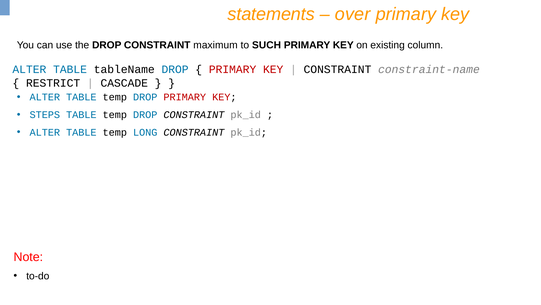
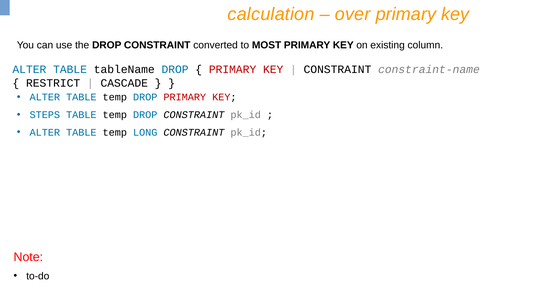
statements: statements -> calculation (271, 14)
maximum: maximum -> converted (216, 45)
SUCH: SUCH -> MOST (267, 45)
